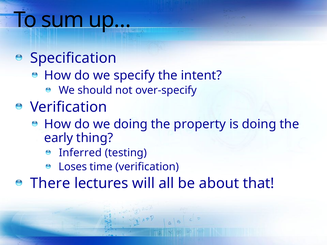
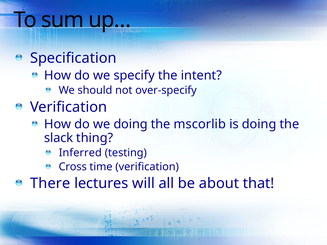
property: property -> mscorlib (200, 124)
early: early -> slack (59, 138)
Loses: Loses -> Cross (73, 167)
